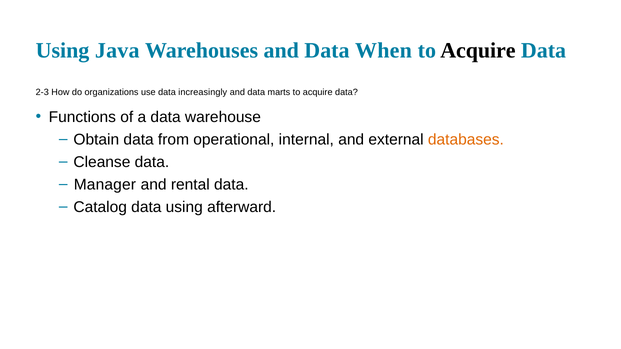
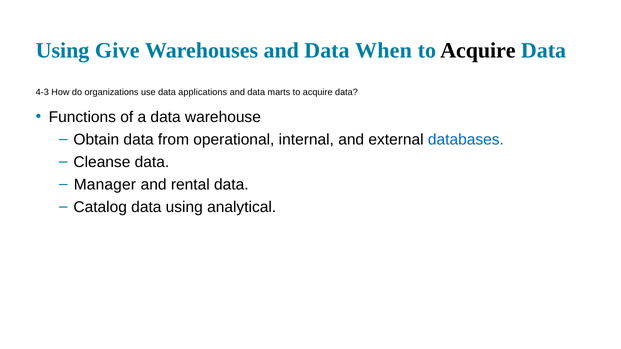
Java: Java -> Give (117, 51)
2-3: 2-3 -> 4-3 (42, 92)
increasingly: increasingly -> applications (203, 92)
databases colour: orange -> blue (466, 140)
afterward: afterward -> analytical (242, 207)
